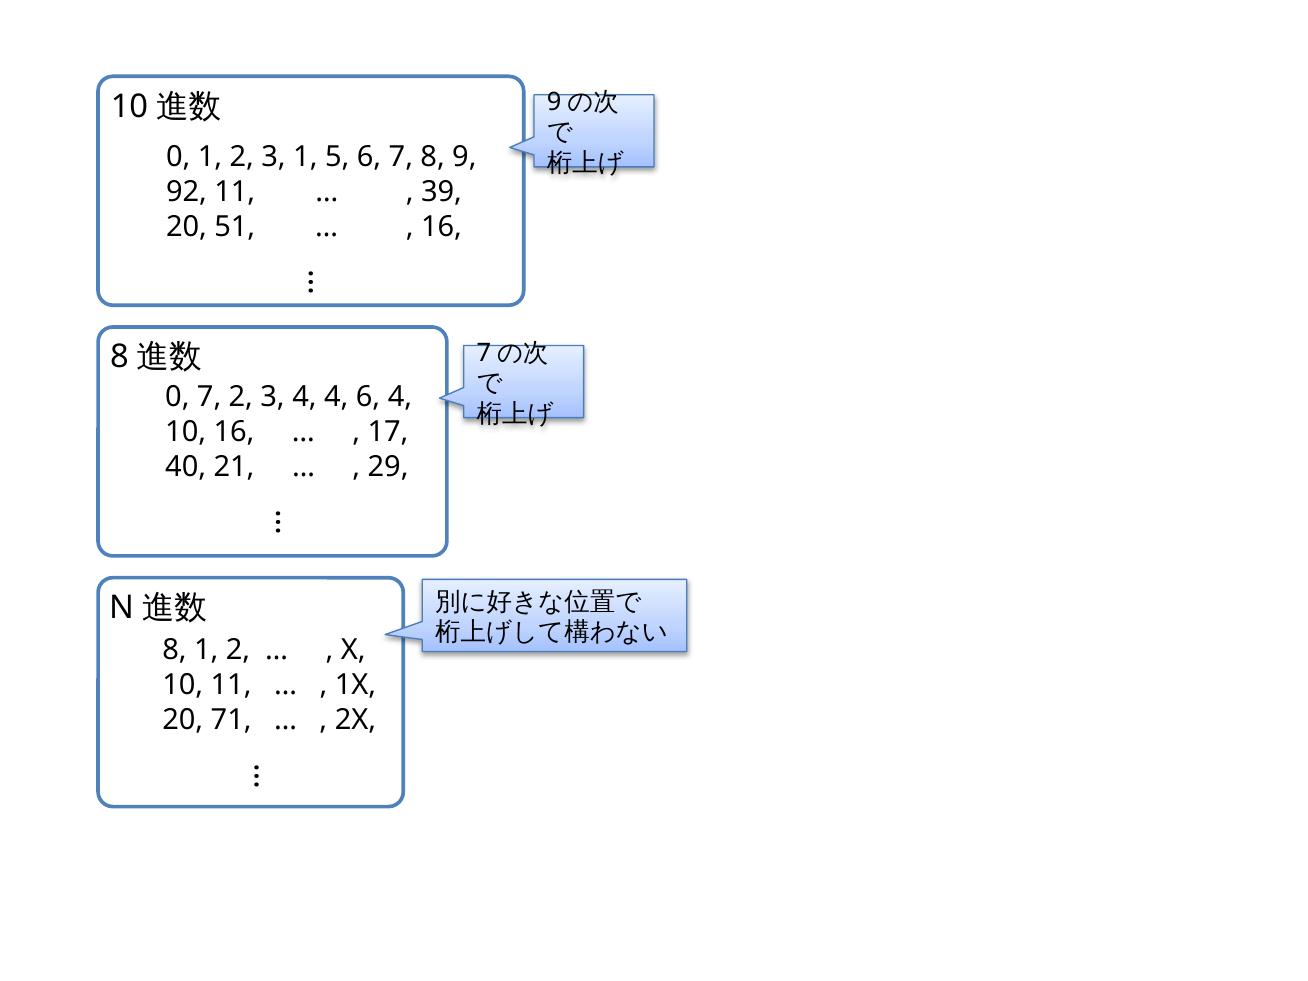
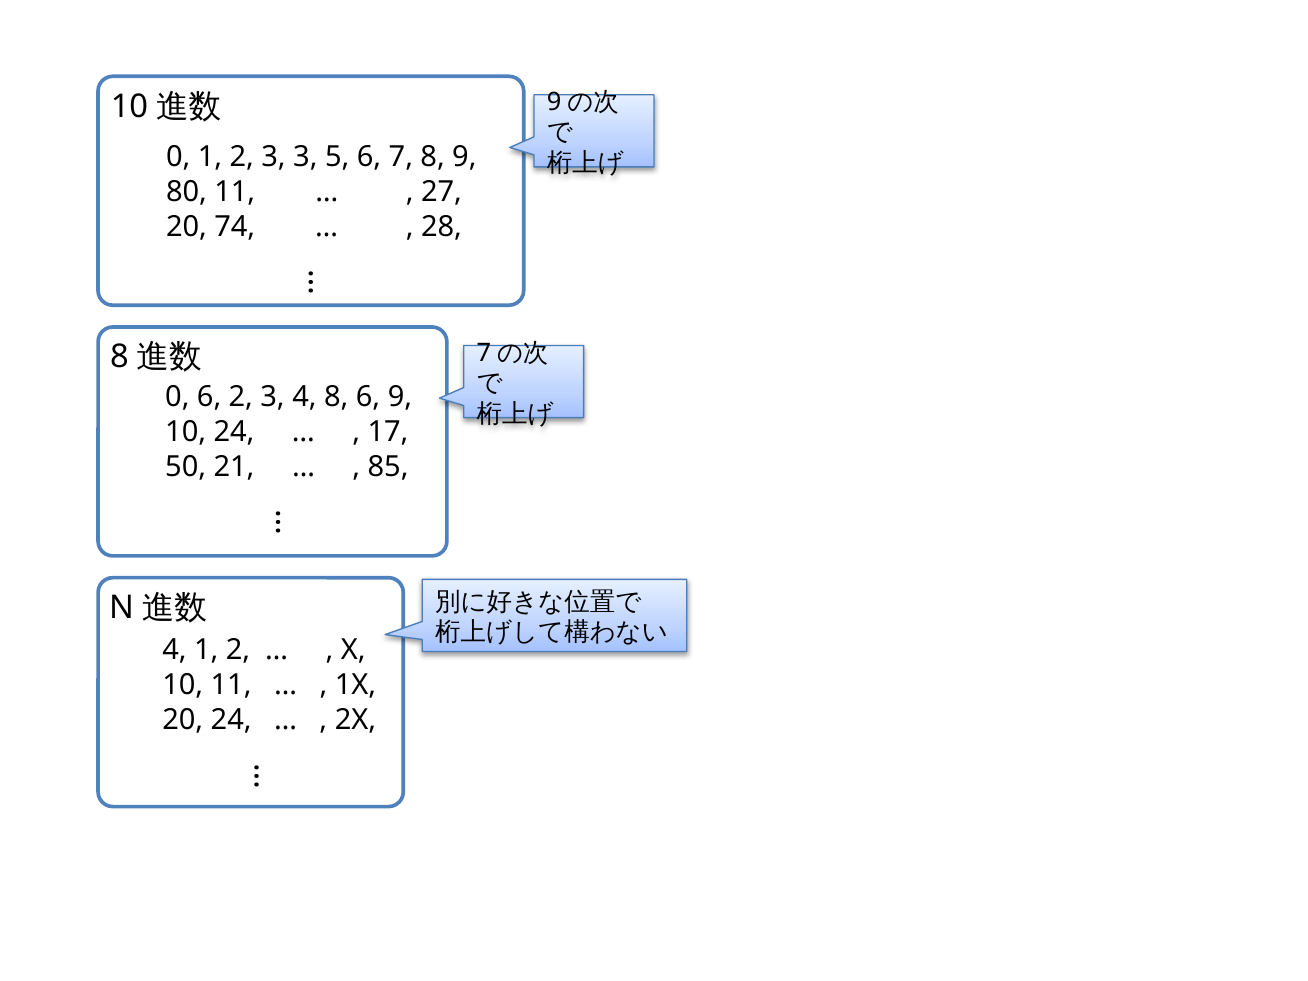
3 1: 1 -> 3 (305, 157)
92: 92 -> 80 (186, 192)
39: 39 -> 27 (441, 192)
51: 51 -> 74 (235, 226)
16: 16 -> 28 (442, 226)
0 7: 7 -> 6 (209, 397)
4 4: 4 -> 8 (336, 397)
6 4: 4 -> 9 (400, 397)
10 16: 16 -> 24 (234, 432)
40: 40 -> 50 (186, 467)
29: 29 -> 85 (388, 467)
8: 8 -> 4 (175, 650)
20 71: 71 -> 24 (231, 720)
